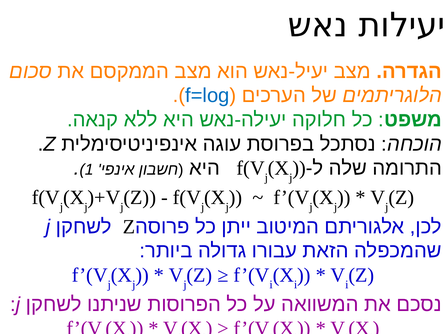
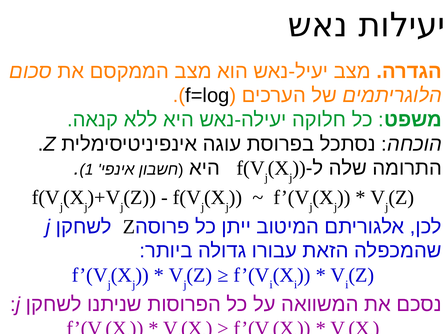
f=log colour: blue -> black (207, 96)
